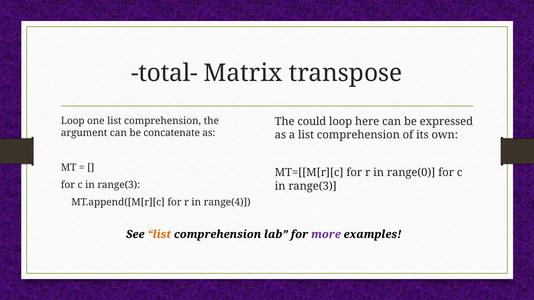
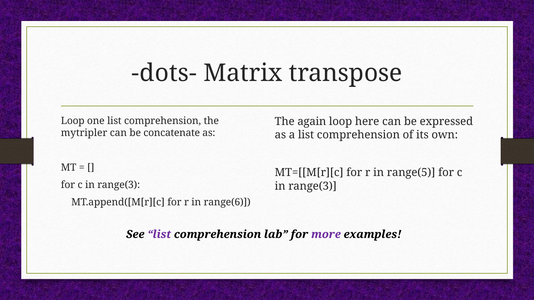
total-: total- -> dots- (164, 73)
could: could -> again (312, 122)
argument: argument -> mytripler (84, 133)
range(0: range(0 -> range(5 (411, 173)
range(4: range(4 -> range(6 (227, 202)
list colour: orange -> purple (159, 235)
